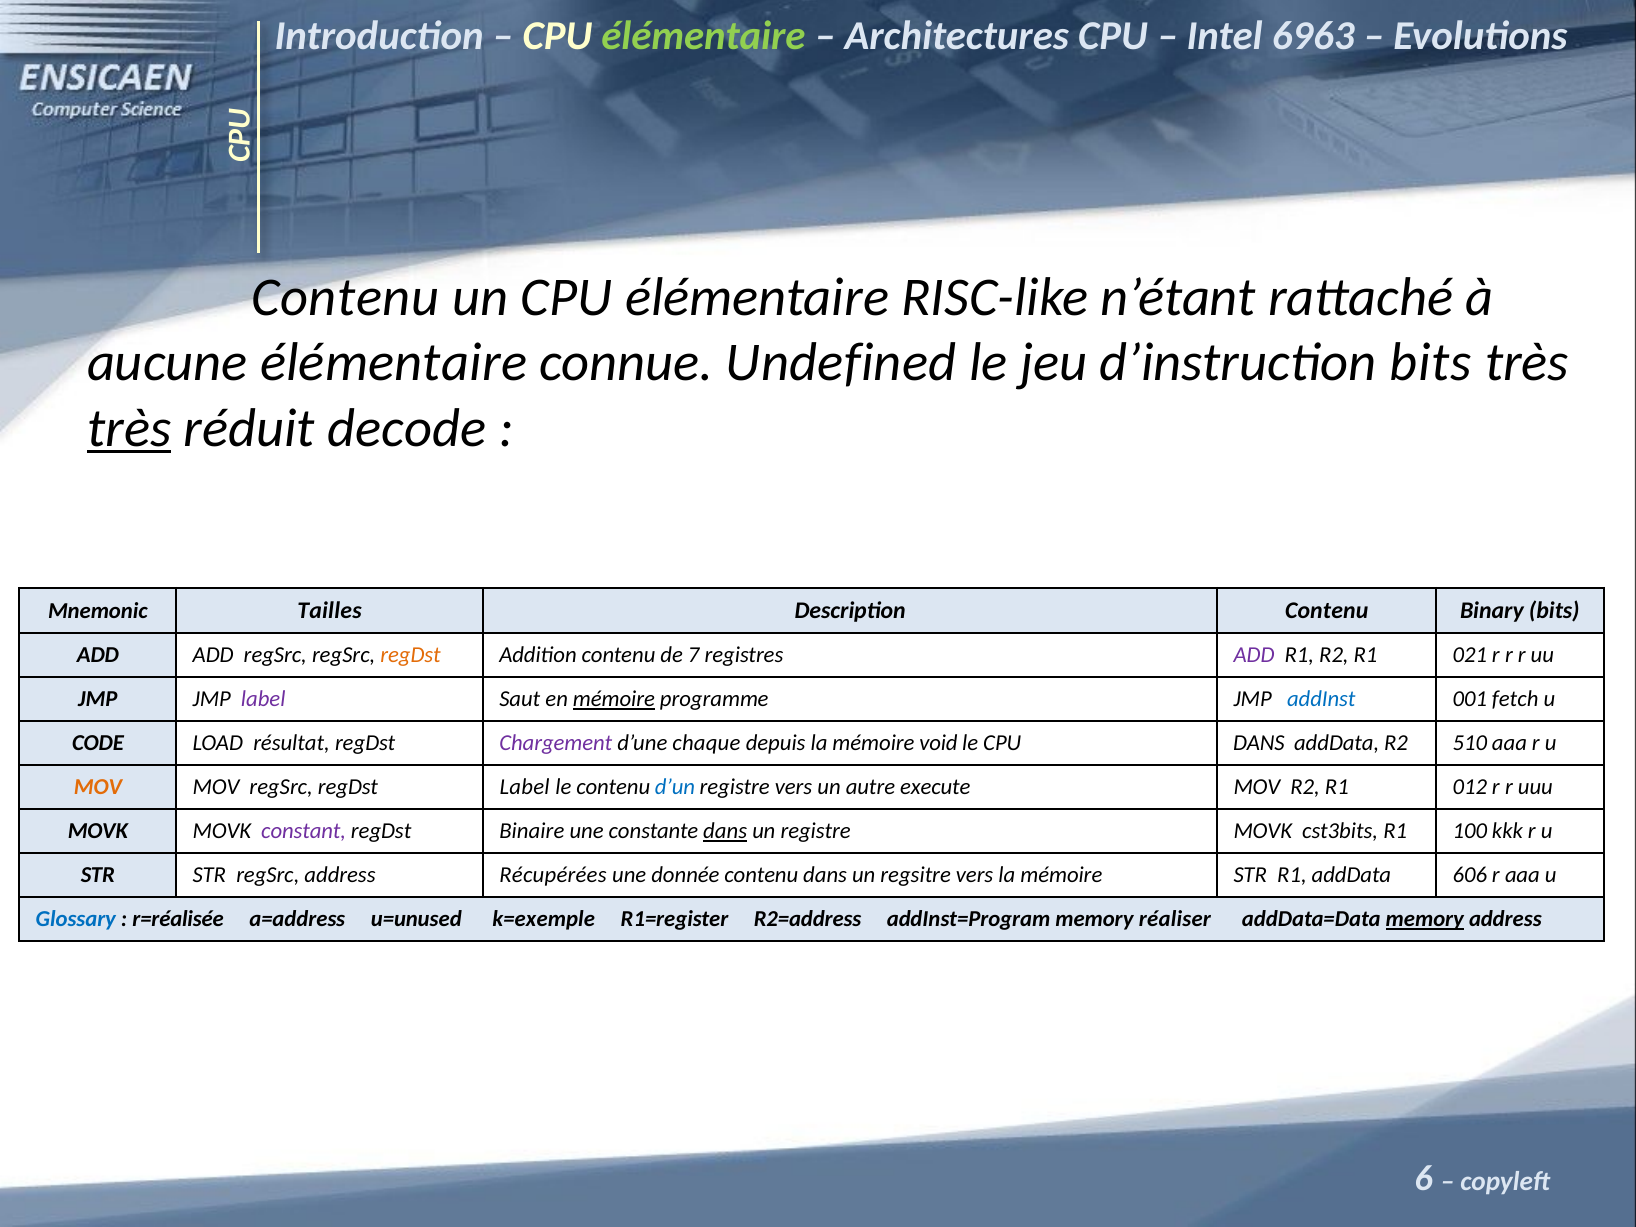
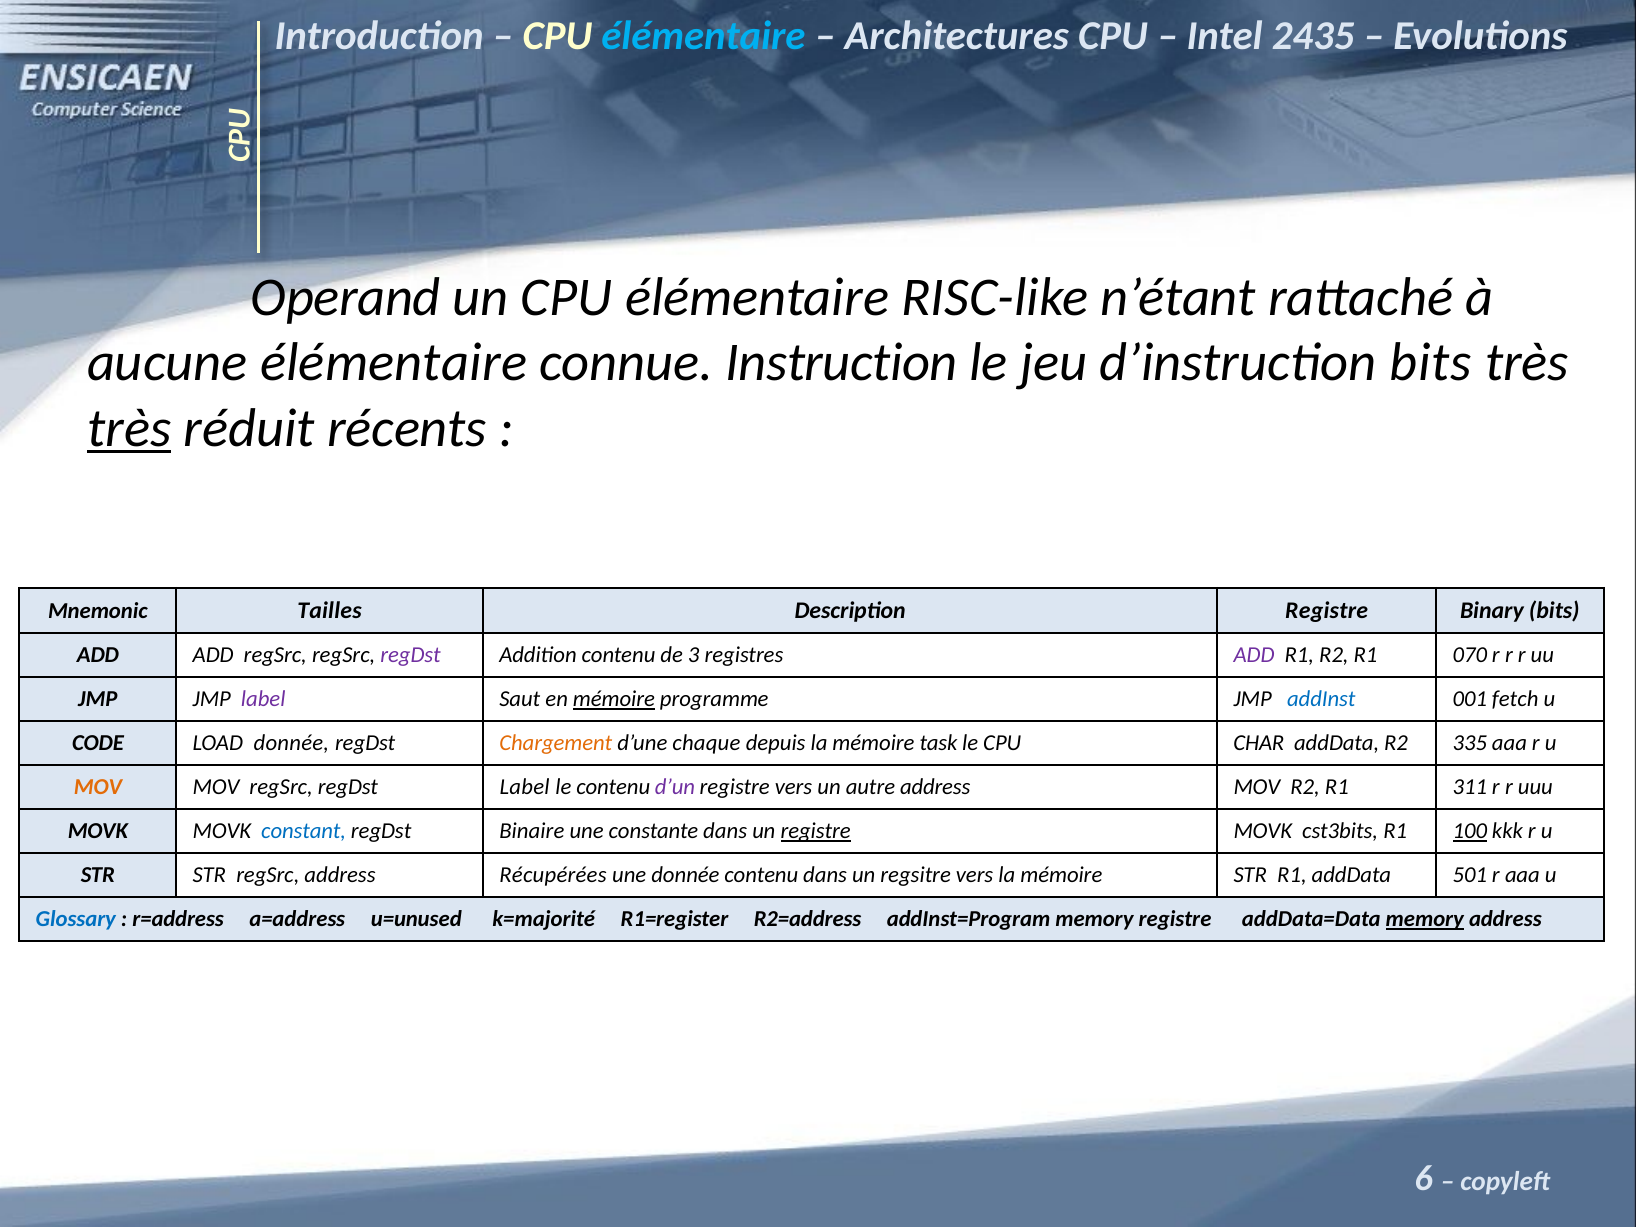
élémentaire colour: light green -> light blue (703, 36)
6963: 6963 -> 2435 (1313, 36)
Contenu: Contenu -> Operand (346, 297)
Undefined: Undefined -> Instruction (842, 363)
decode: decode -> récents (407, 428)
Description Contenu: Contenu -> Registre (1327, 611)
regDst colour: orange -> purple (411, 655)
7: 7 -> 3 (694, 655)
021: 021 -> 070 (1470, 655)
LOAD résultat: résultat -> donnée (291, 743)
Chargement colour: purple -> orange (556, 743)
void: void -> task (938, 743)
CPU DANS: DANS -> CHAR (1259, 743)
510: 510 -> 335 (1470, 743)
d’un colour: blue -> purple (675, 787)
autre execute: execute -> address (935, 787)
012: 012 -> 311 (1470, 787)
constant colour: purple -> blue (304, 831)
dans underline: present -> none (725, 831)
registre underline: none -> present (816, 831)
100 underline: none -> present (1470, 831)
606: 606 -> 501 (1470, 875)
r=réalisée: r=réalisée -> r=address (178, 919)
k=exemple: k=exemple -> k=majorité (544, 919)
memory réaliser: réaliser -> registre (1175, 919)
